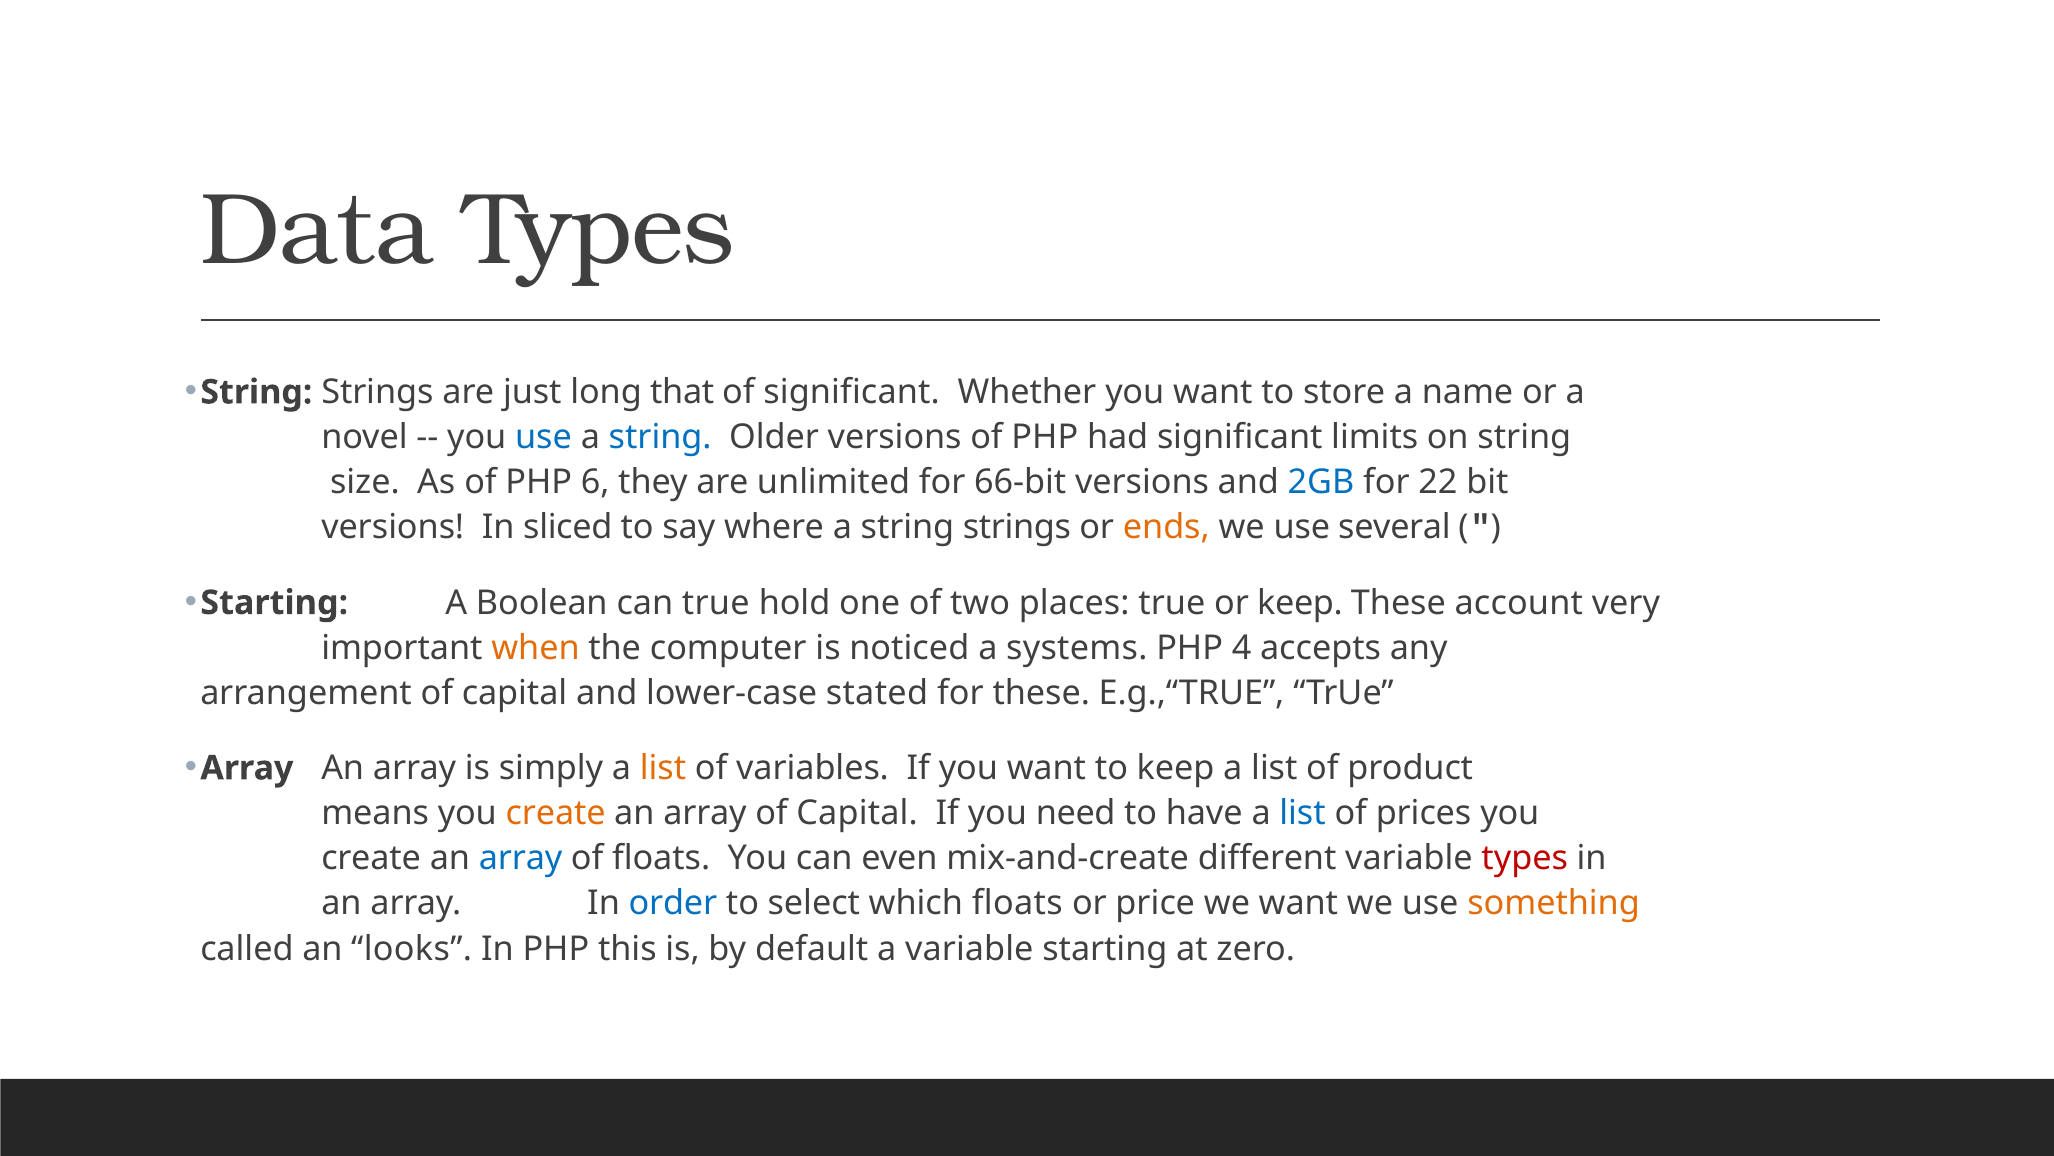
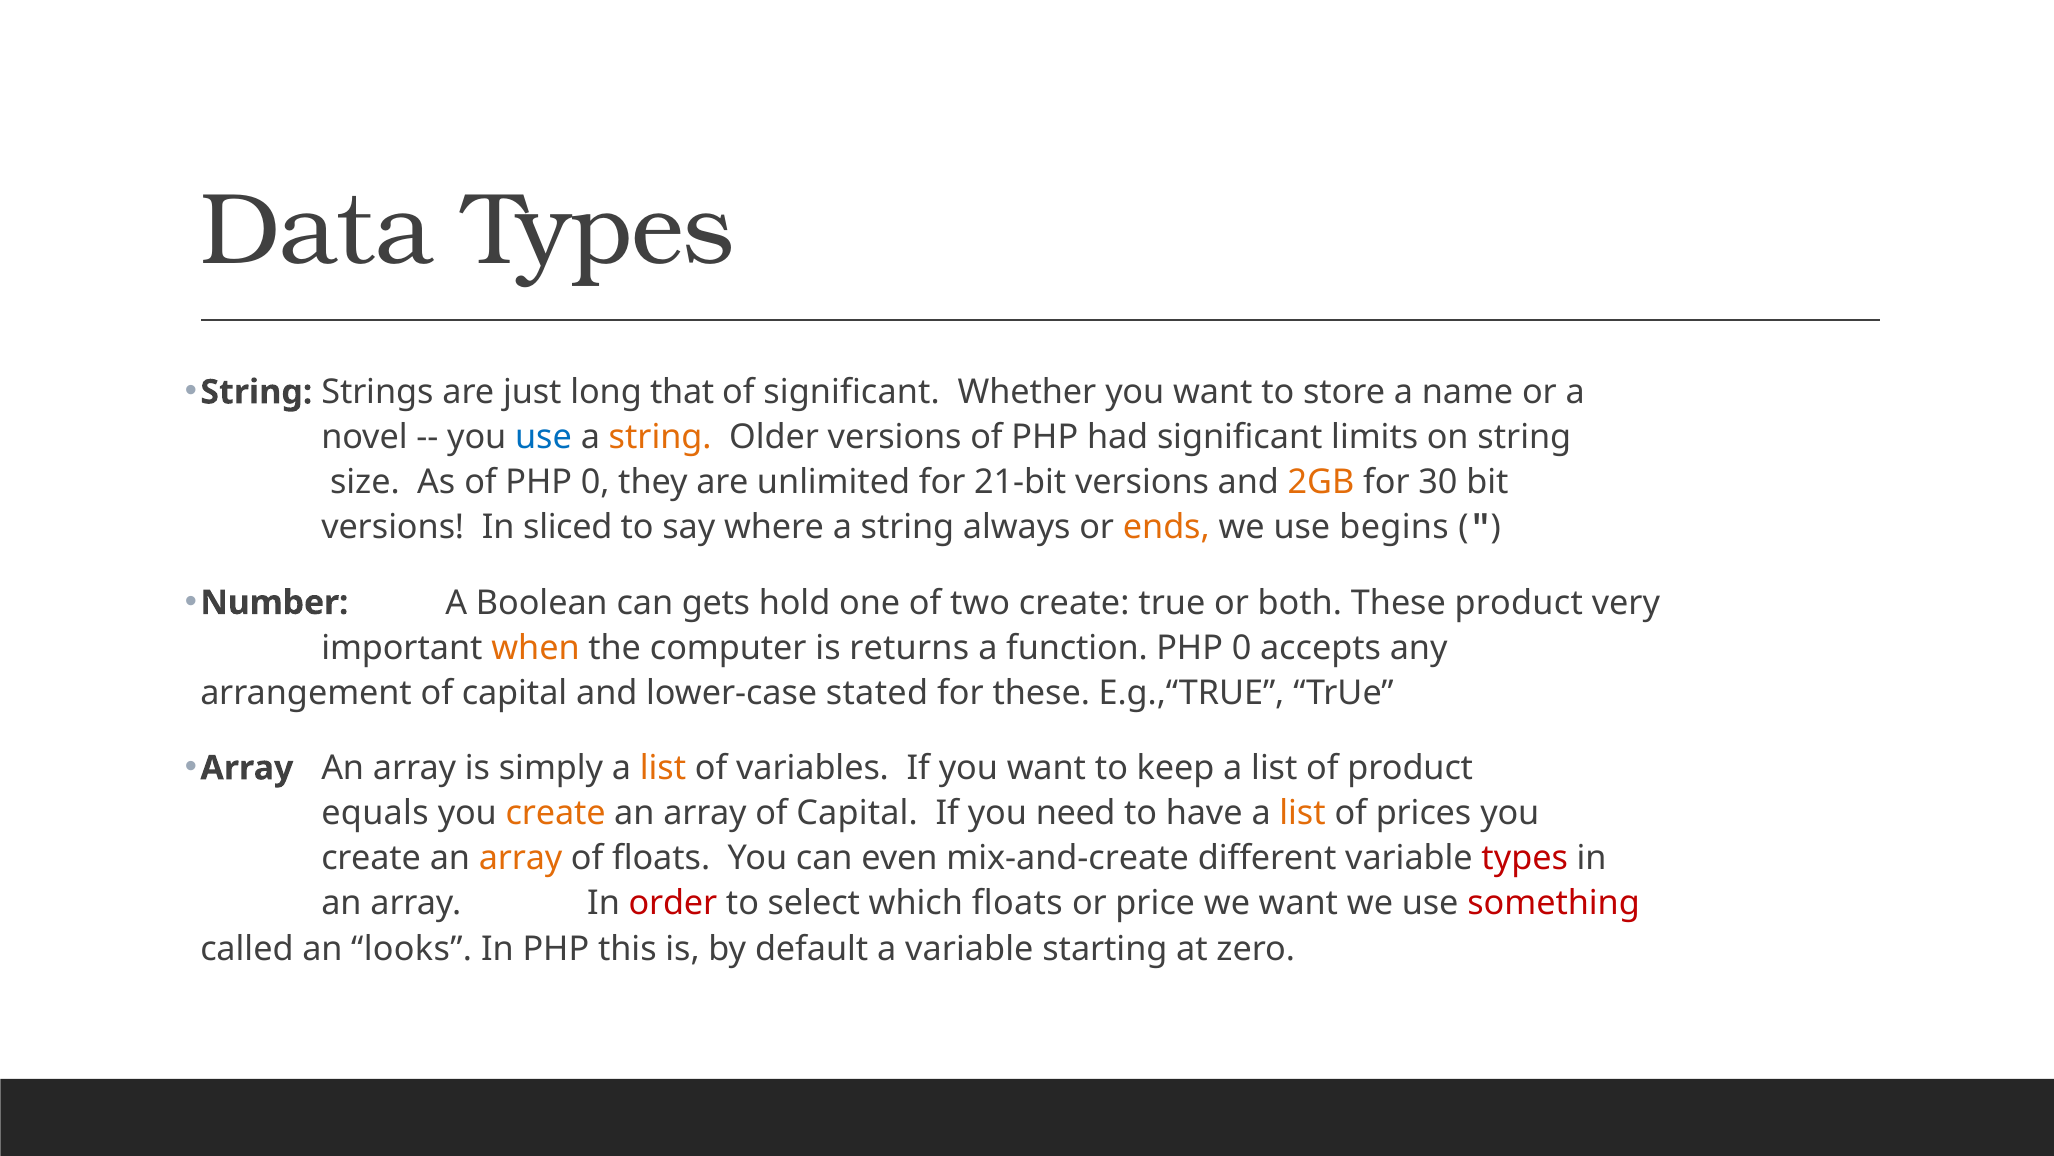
string colour: blue -> orange (660, 437)
of PHP 6: 6 -> 0 (595, 482)
66-bit: 66-bit -> 21-bit (1020, 482)
2GB colour: blue -> orange (1321, 482)
22: 22 -> 30 (1438, 482)
a string strings: strings -> always (1017, 527)
several: several -> begins (1394, 527)
Starting: Starting -> Number (274, 602)
can true: true -> gets (716, 602)
two places: places -> create (1074, 602)
or keep: keep -> both (1300, 602)
These account: account -> product (1519, 602)
noticed: noticed -> returns (909, 648)
systems: systems -> function (1077, 648)
4: 4 -> 0 (1242, 648)
means: means -> equals (375, 813)
list colour: blue -> orange (1303, 813)
array colour: blue -> orange (521, 858)
order colour: blue -> red (673, 903)
something colour: orange -> red (1554, 903)
